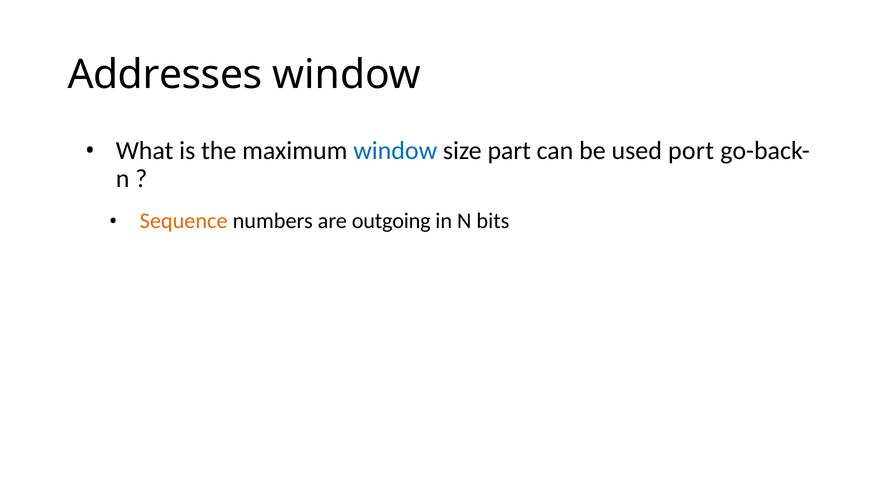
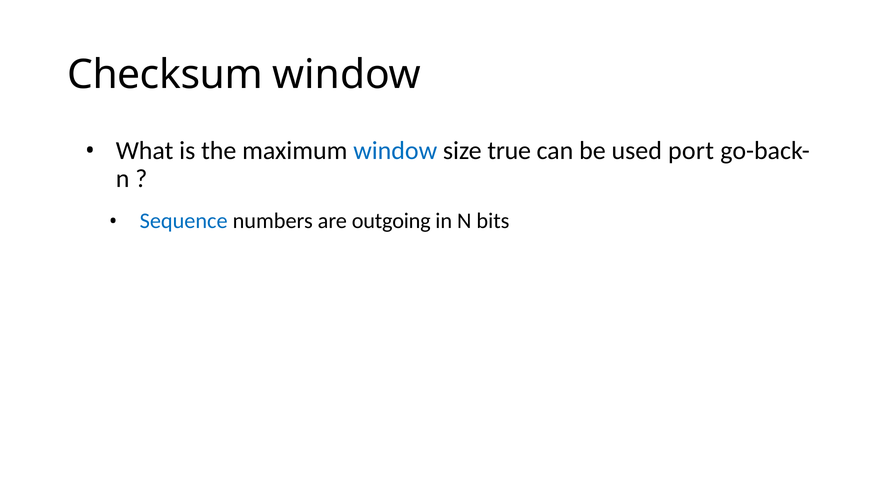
Addresses: Addresses -> Checksum (165, 75)
part: part -> true (509, 151)
Sequence colour: orange -> blue (184, 221)
